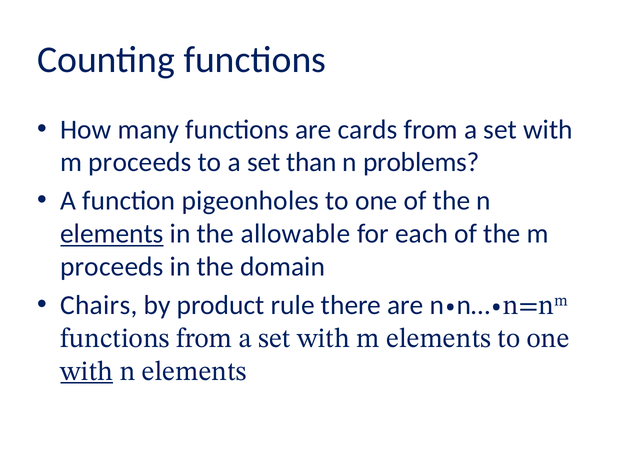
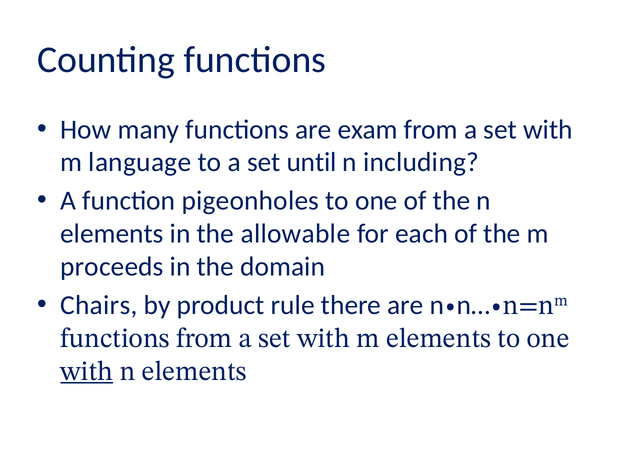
cards: cards -> exam (368, 130)
proceeds: proceeds -> language (140, 163)
than: than -> until (312, 163)
problems: problems -> including (421, 163)
elements underline: present -> none (112, 234)
